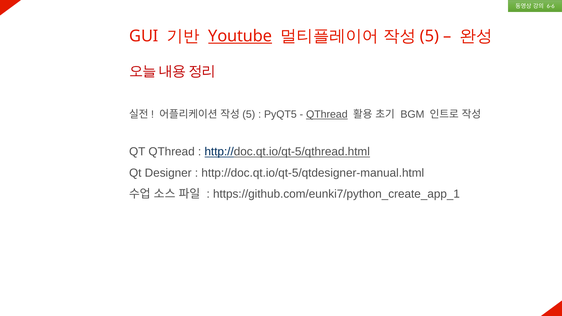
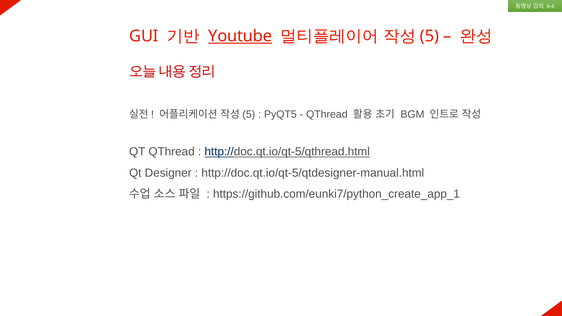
QThread underline: present -> none (327, 115)
